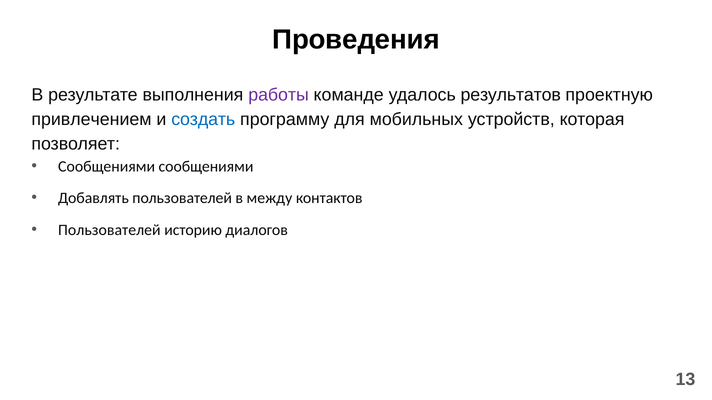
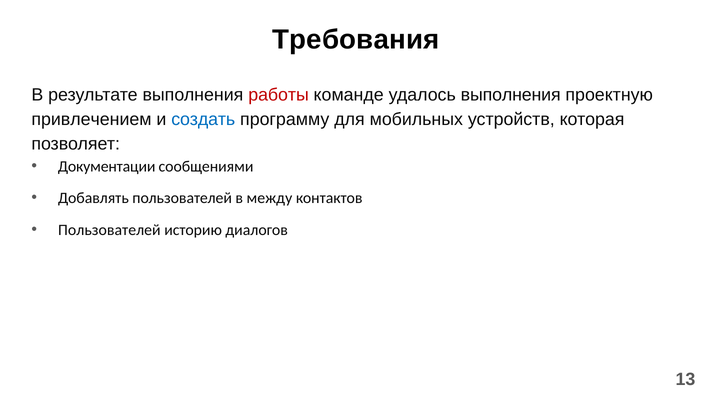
Проведения: Проведения -> Требования (356, 40)
работы colour: purple -> red (279, 95)
удалось результатов: результатов -> выполнения (511, 95)
Сообщениями: Сообщениями -> Документации (107, 167)
